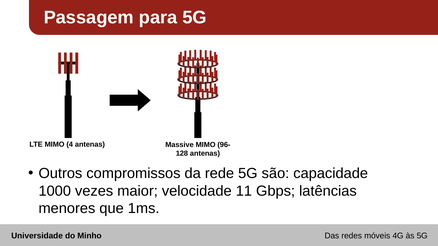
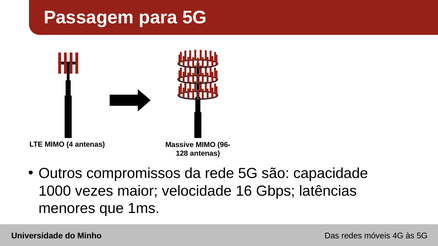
11: 11 -> 16 (244, 191)
